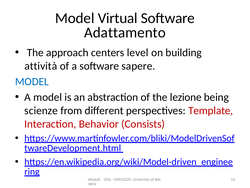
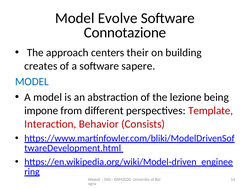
Virtual: Virtual -> Evolve (118, 18)
Adattamento: Adattamento -> Connotazione (125, 33)
level: level -> their (138, 52)
attività: attività -> creates (41, 66)
scienze: scienze -> impone (41, 110)
